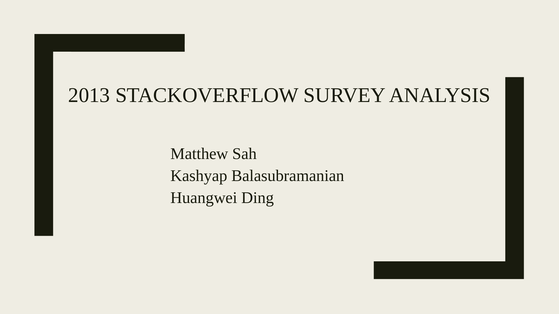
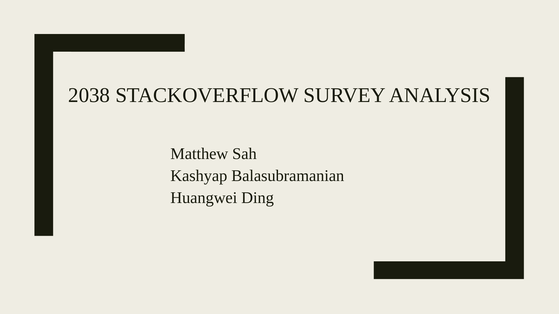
2013: 2013 -> 2038 (89, 95)
